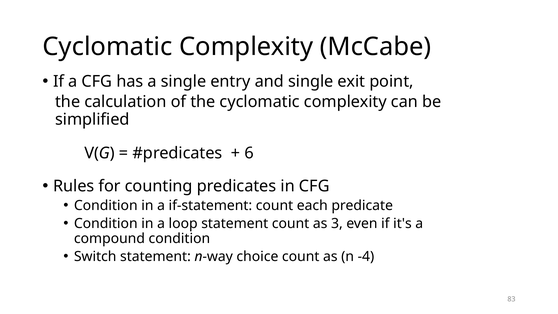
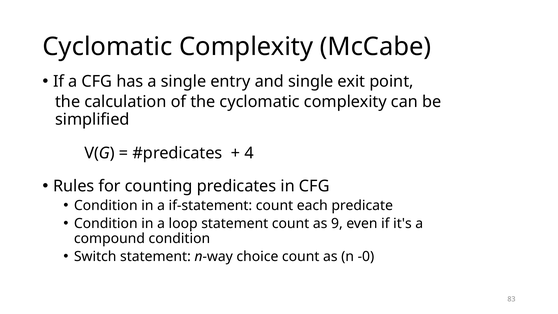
6: 6 -> 4 (249, 153)
3: 3 -> 9 (337, 223)
-4: -4 -> -0 (366, 256)
